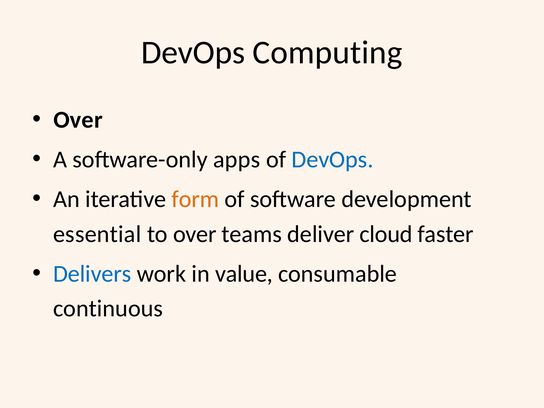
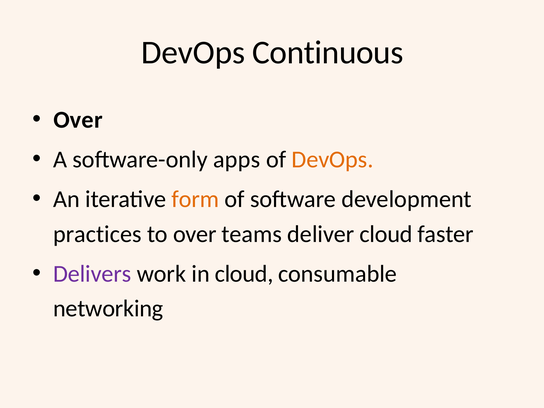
Computing: Computing -> Continuous (328, 53)
DevOps colour: blue -> orange (333, 160)
essential: essential -> practices (97, 234)
Delivers colour: blue -> purple (92, 274)
in value: value -> cloud (244, 274)
continuous: continuous -> networking (108, 309)
